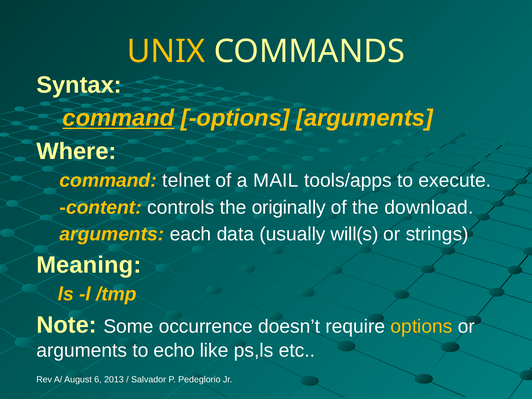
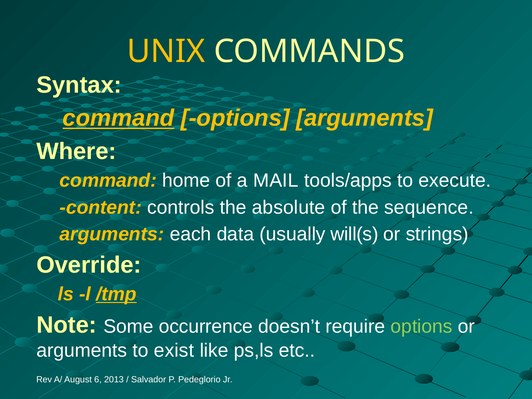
telnet: telnet -> home (186, 180)
originally: originally -> absolute (289, 207)
download: download -> sequence (429, 207)
Meaning: Meaning -> Override (89, 265)
/tmp underline: none -> present (116, 294)
options colour: yellow -> light green (422, 326)
echo: echo -> exist (174, 350)
